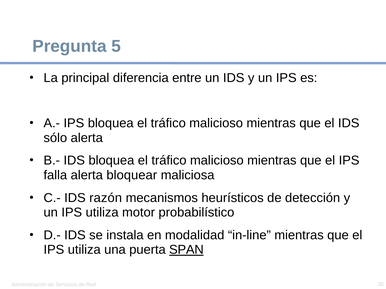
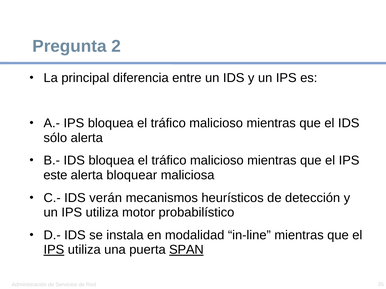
5: 5 -> 2 (116, 46)
falla: falla -> este (55, 175)
razón: razón -> verán (106, 198)
IPS underline: none -> present (54, 250)
